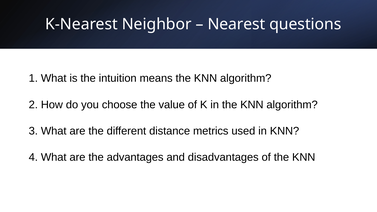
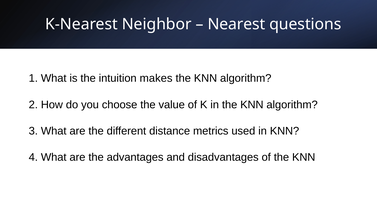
means: means -> makes (156, 78)
